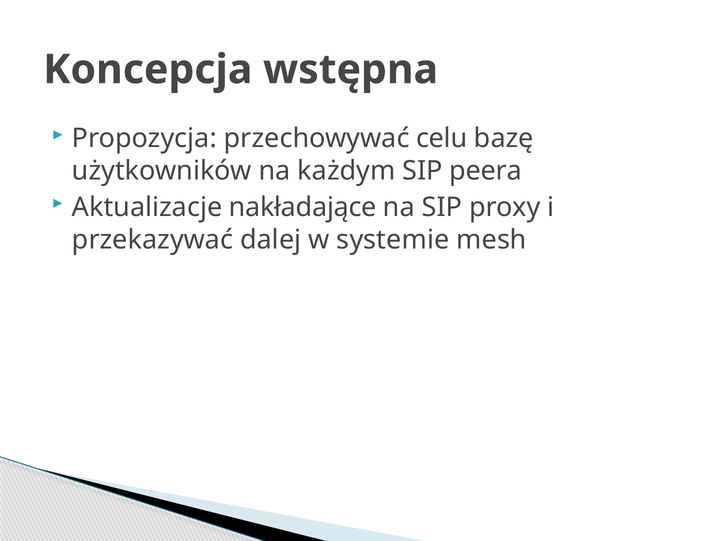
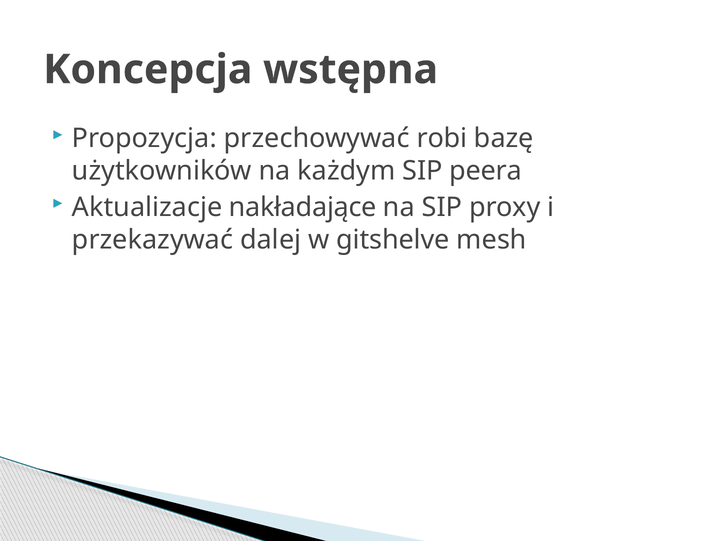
celu: celu -> robi (442, 138)
systemie: systemie -> gitshelve (393, 240)
